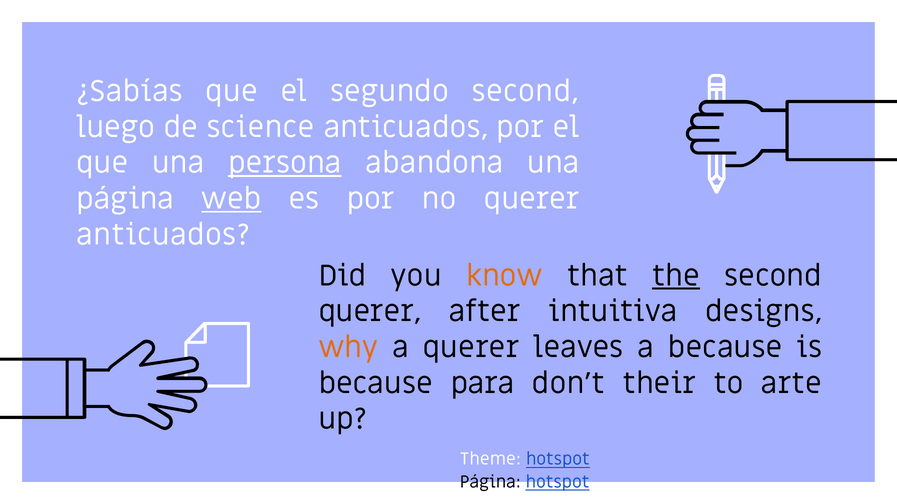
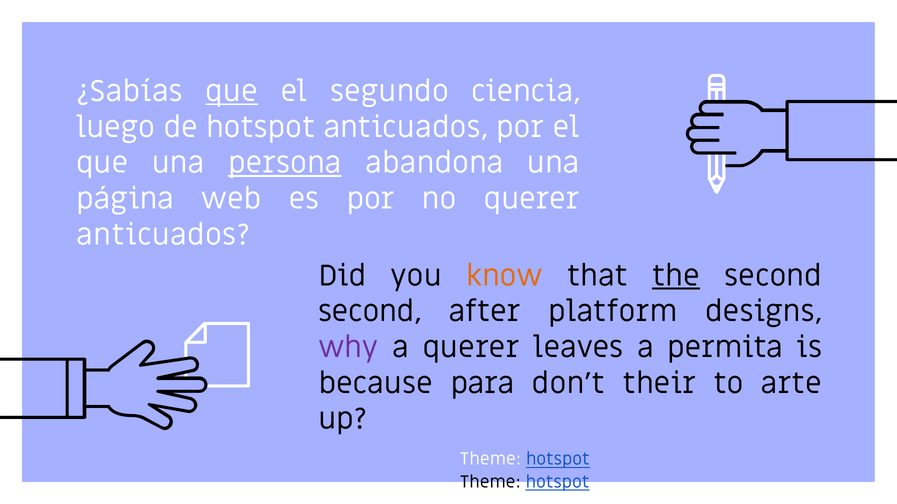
que underline: none -> present (232, 91)
segundo second: second -> ciencia (526, 91)
de science: science -> hotspot (261, 127)
web underline: present -> none (231, 199)
querer: querer -> second (370, 312)
intuitiva: intuitiva -> platform (613, 312)
why colour: orange -> purple (348, 348)
a because: because -> permita (725, 348)
Página: Página -> Theme (490, 483)
